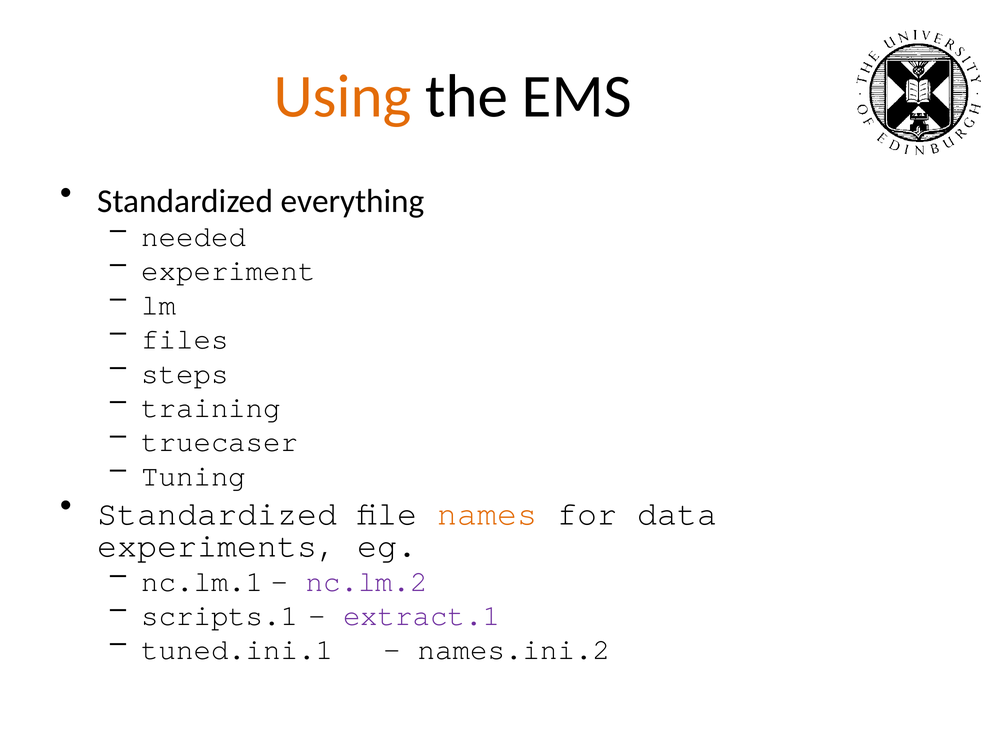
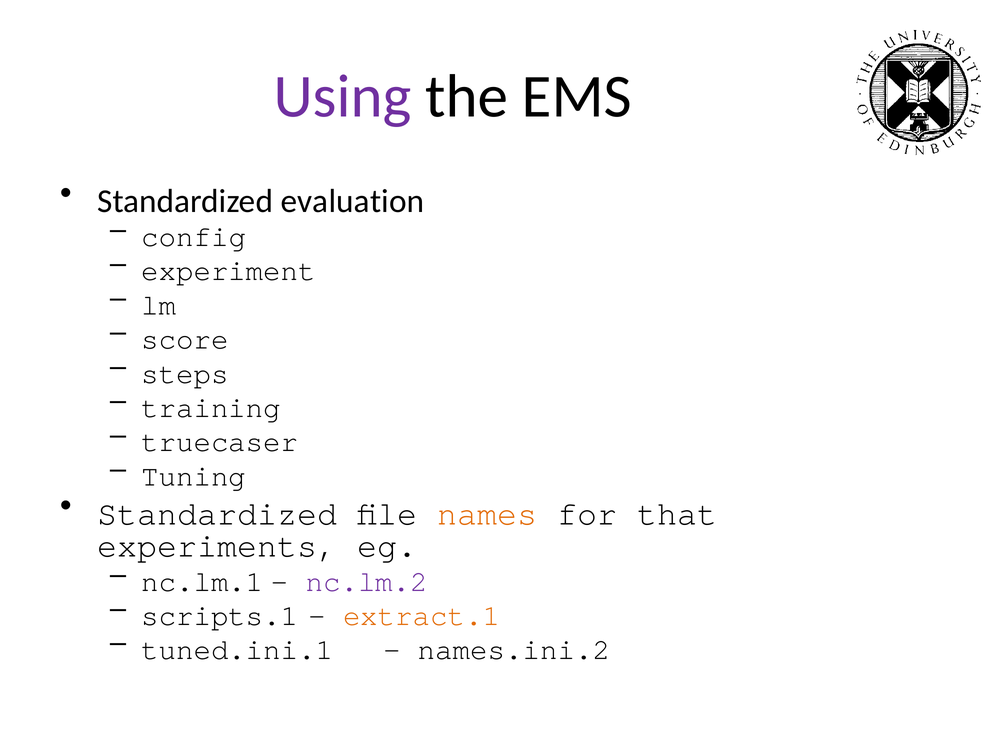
Using colour: orange -> purple (343, 97)
everything: everything -> evaluation (352, 201)
needed: needed -> config (194, 236)
files: files -> score (185, 339)
data: data -> that (677, 513)
extract.1 colour: purple -> orange (422, 615)
